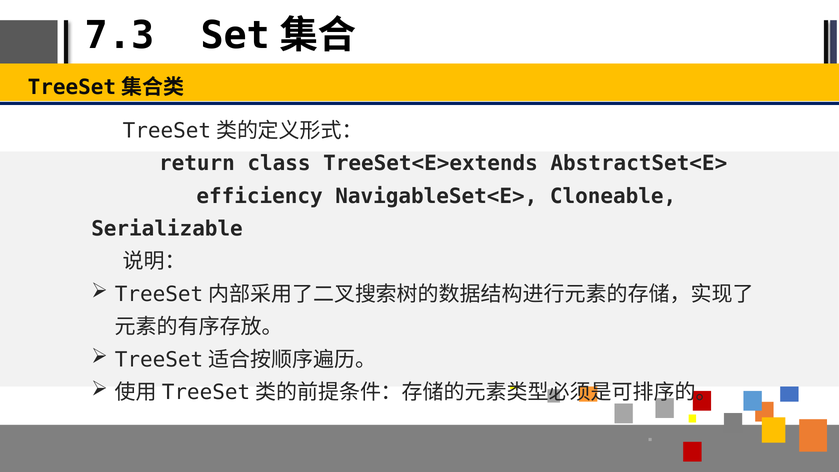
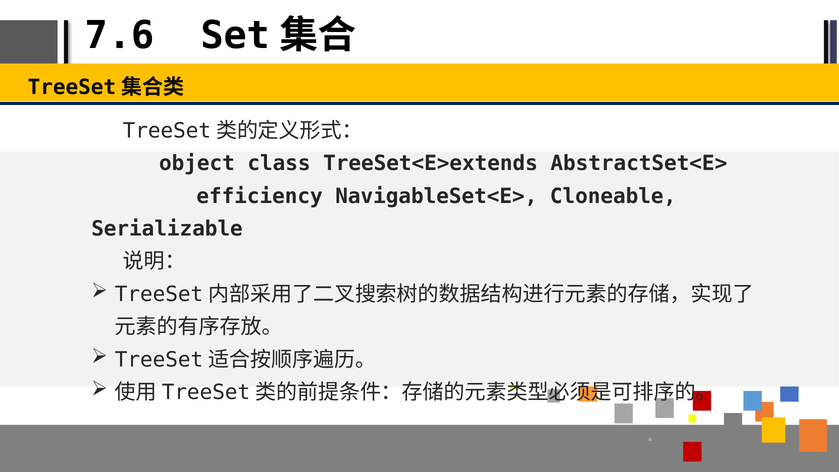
7.3: 7.3 -> 7.6 (120, 35)
return: return -> object (197, 163)
